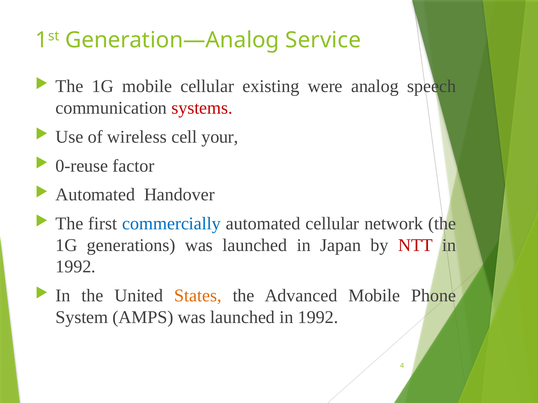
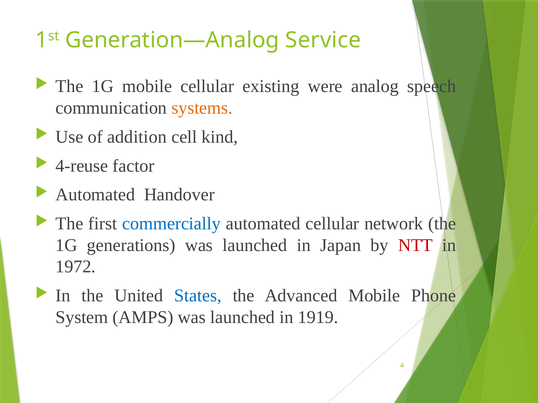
systems colour: red -> orange (202, 108)
wireless: wireless -> addition (137, 137)
your: your -> kind (220, 137)
0-reuse: 0-reuse -> 4-reuse (82, 166)
1992: 1992 -> 1972 (76, 267)
States colour: orange -> blue (198, 296)
launched in 1992: 1992 -> 1919 (318, 318)
